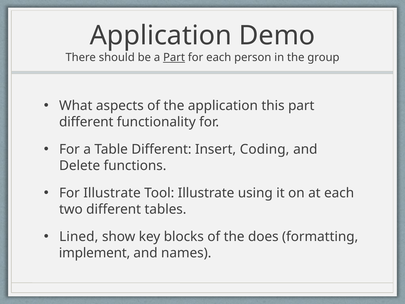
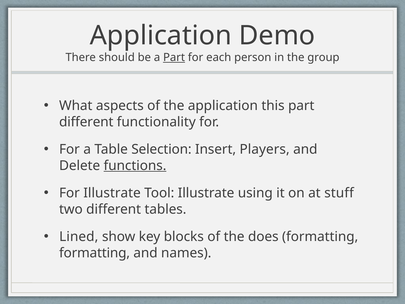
Table Different: Different -> Selection (161, 149)
Coding: Coding -> Players (265, 149)
functions underline: none -> present (135, 165)
at each: each -> stuff (339, 193)
implement: implement -> formatting (95, 253)
